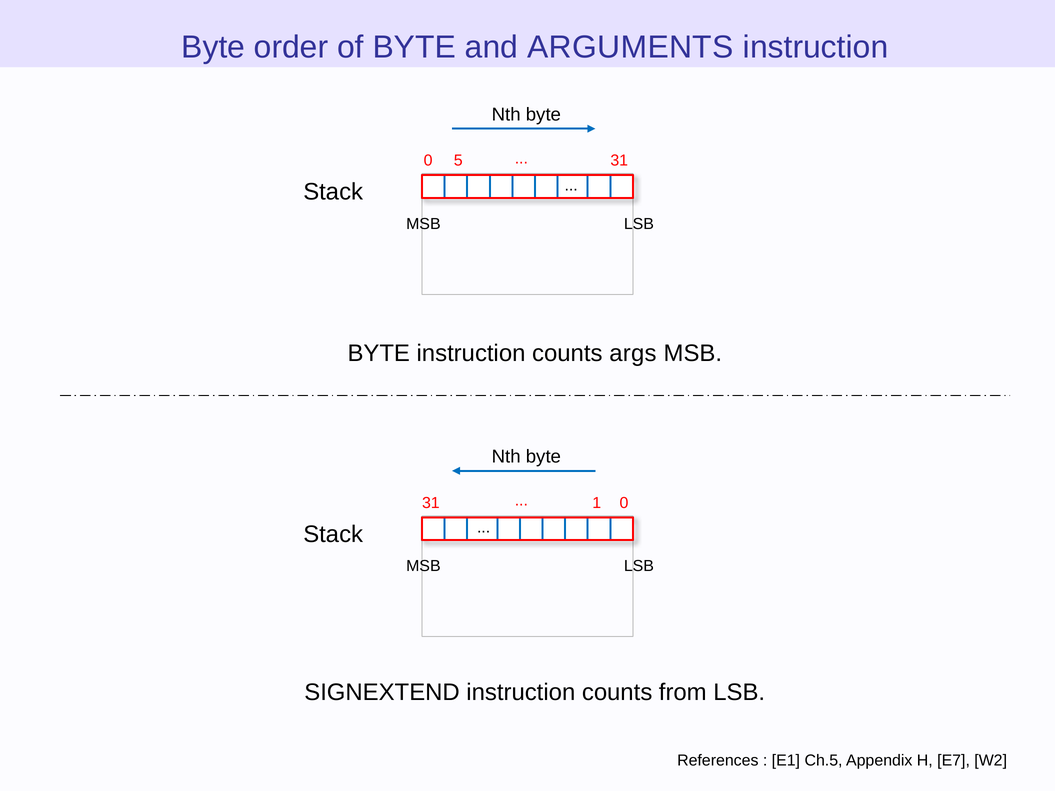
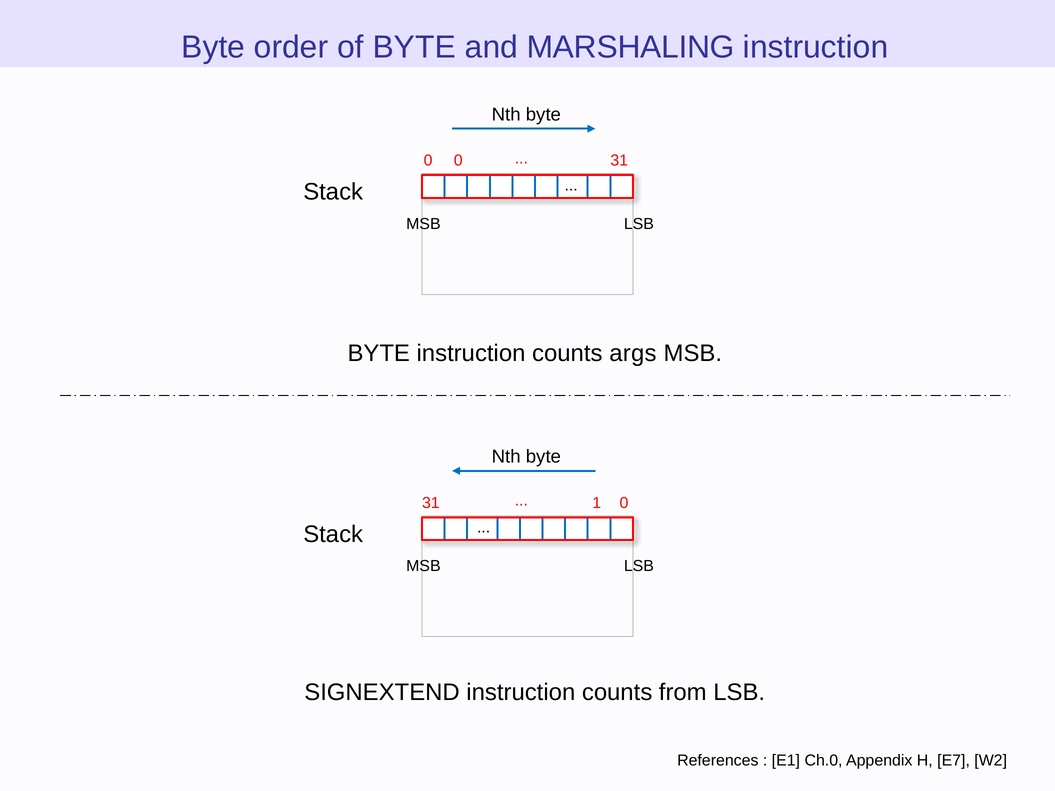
ARGUMENTS: ARGUMENTS -> MARSHALING (631, 47)
0 5: 5 -> 0 (458, 161)
Ch.5: Ch.5 -> Ch.0 (824, 761)
